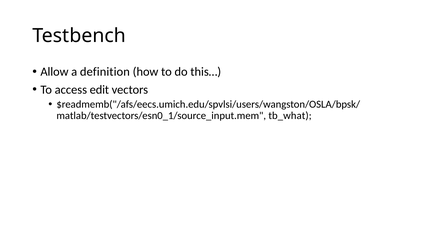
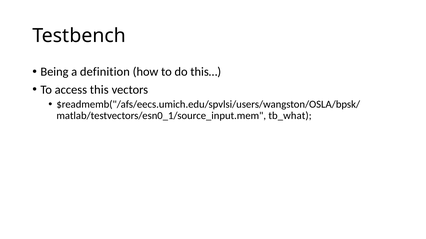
Allow: Allow -> Being (54, 72)
edit: edit -> this (99, 90)
